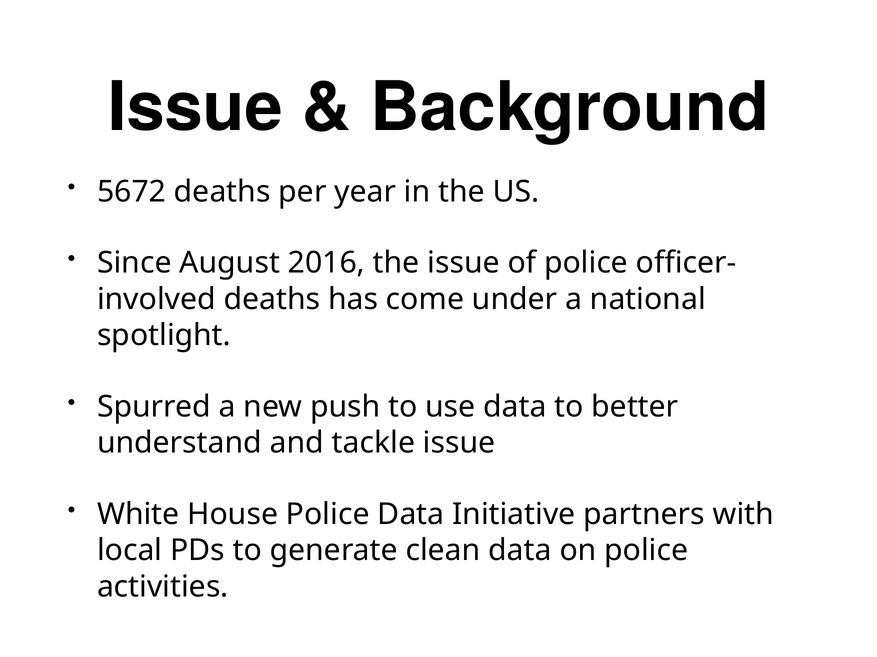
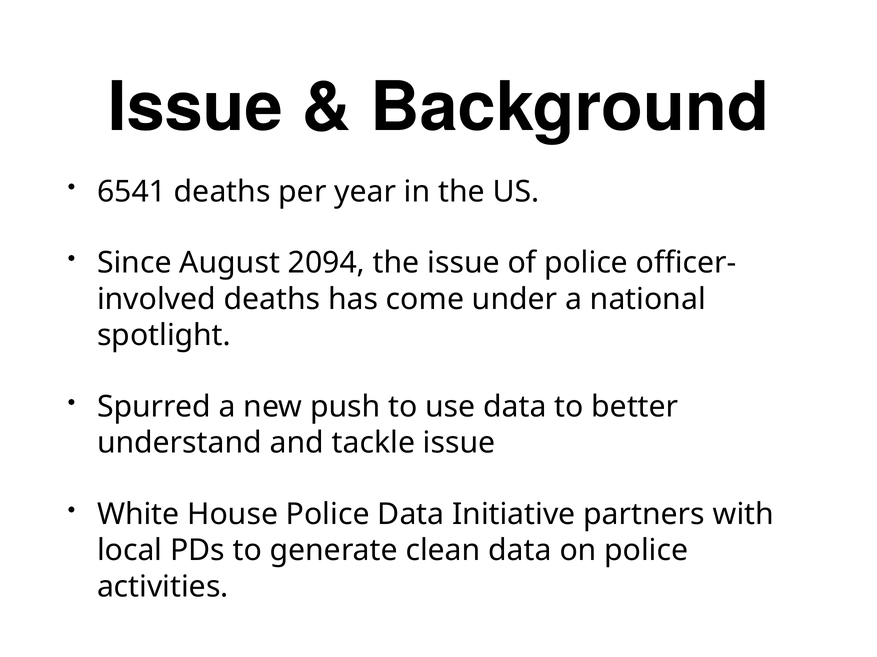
5672: 5672 -> 6541 (132, 192)
2016: 2016 -> 2094 (326, 263)
